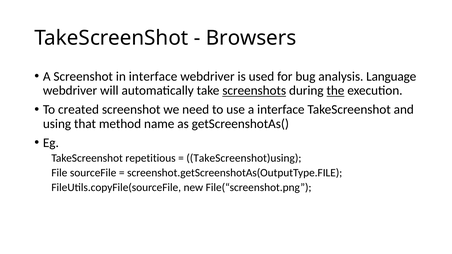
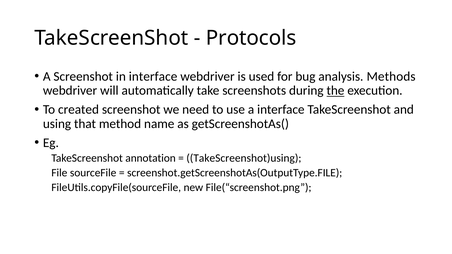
Browsers: Browsers -> Protocols (251, 38)
Language: Language -> Methods (391, 76)
screenshots underline: present -> none (254, 91)
repetitious: repetitious -> annotation (151, 158)
